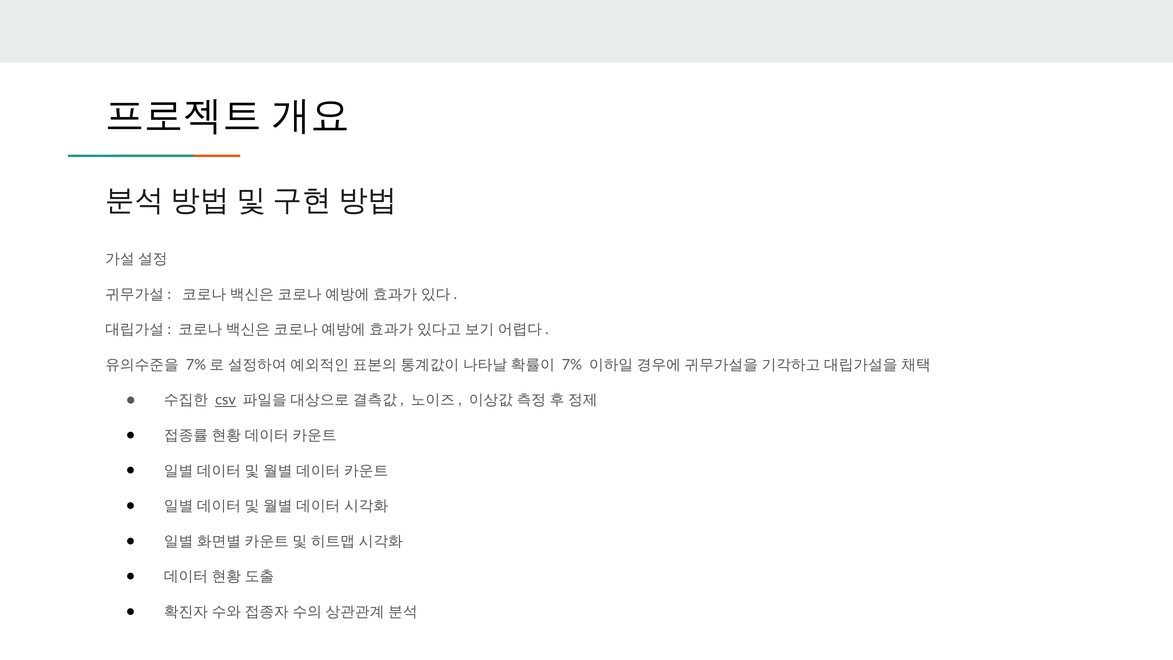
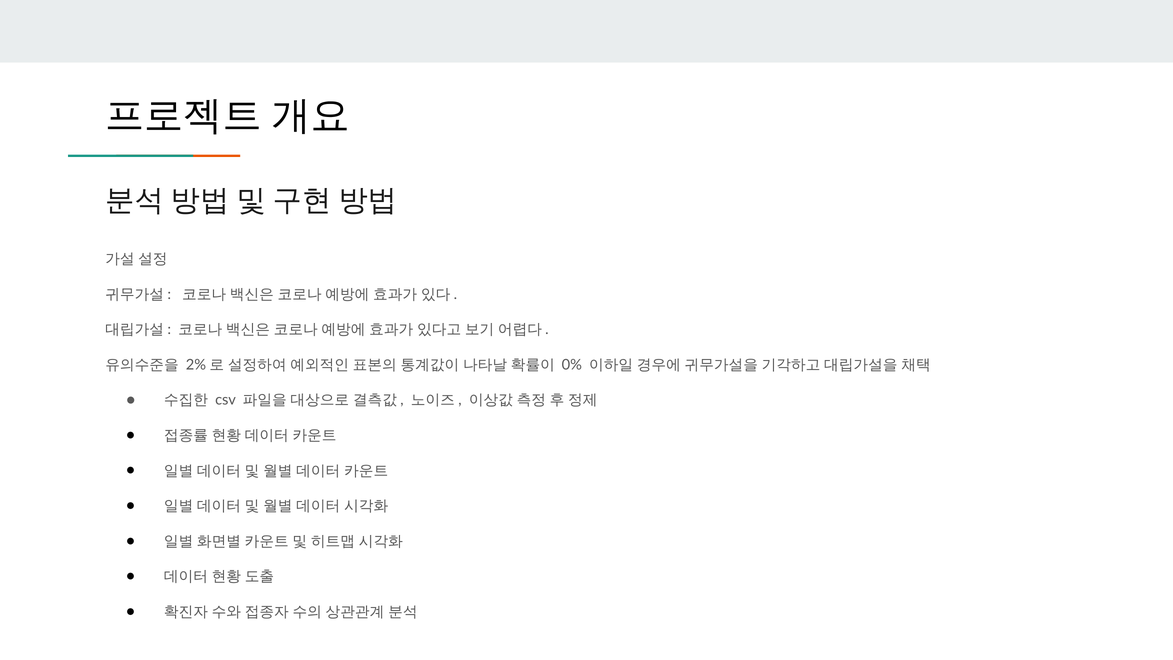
7%: 7% -> 2% (196, 365)
7%: 7% -> 0% (572, 365)
csv underline: present -> none (226, 400)
